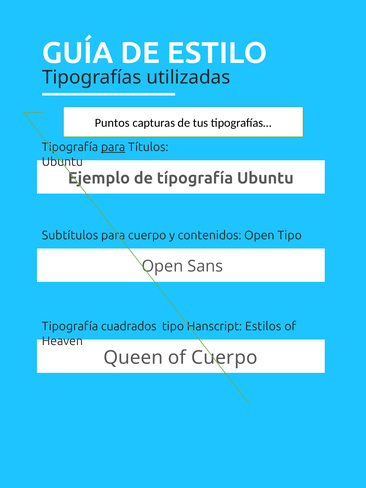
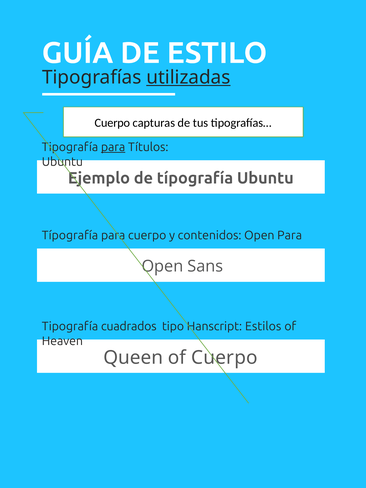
utilizadas underline: none -> present (188, 77)
Puntos: Puntos -> Cuerpo (112, 123)
Subtítulos: Subtítulos -> Típografía (70, 235)
Open Tipo: Tipo -> Para (290, 235)
